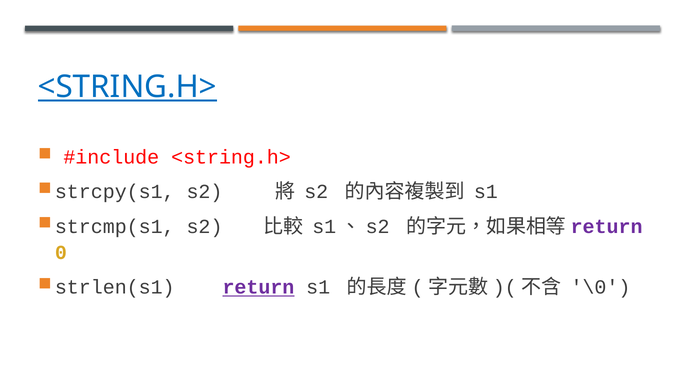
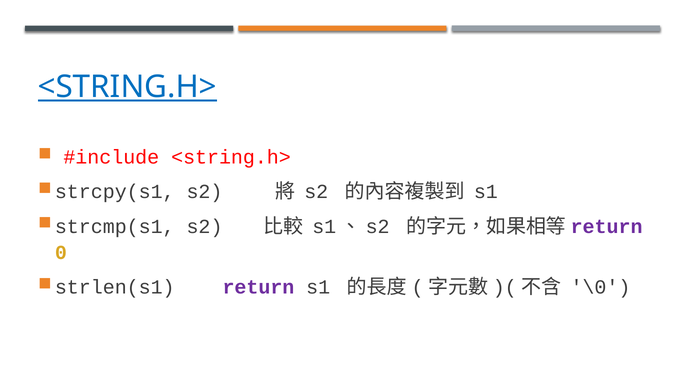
return underline: present -> none (258, 288)
